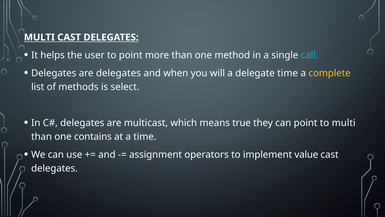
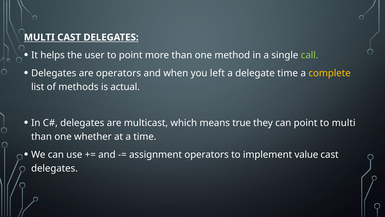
call colour: light blue -> light green (310, 55)
are delegates: delegates -> operators (118, 73)
will: will -> left (217, 73)
select: select -> actual (125, 87)
contains: contains -> whether (93, 136)
